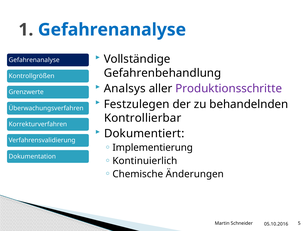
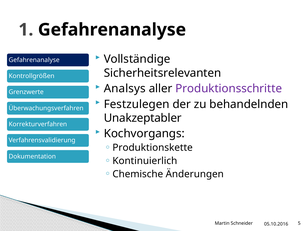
Gefahrenanalyse colour: blue -> black (112, 30)
Gefahrenbehandlung: Gefahrenbehandlung -> Sicherheitsrelevanten (163, 73)
Kontrollierbar: Kontrollierbar -> Unakzeptabler (143, 118)
Dokumentiert: Dokumentiert -> Kochvorgangs (144, 134)
Implementierung: Implementierung -> Produktionskette (153, 148)
